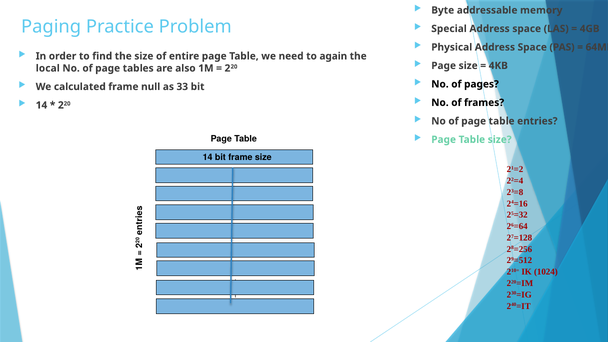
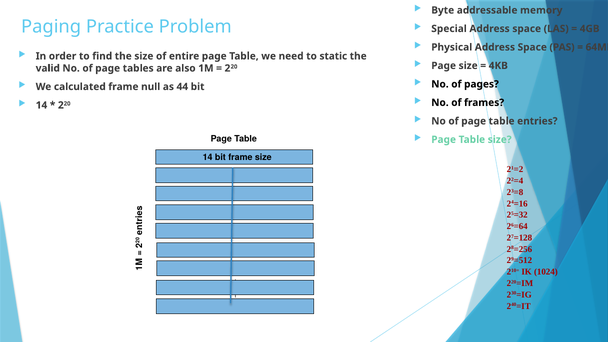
again: again -> static (333, 56)
local: local -> valid (48, 68)
33: 33 -> 44 (182, 87)
